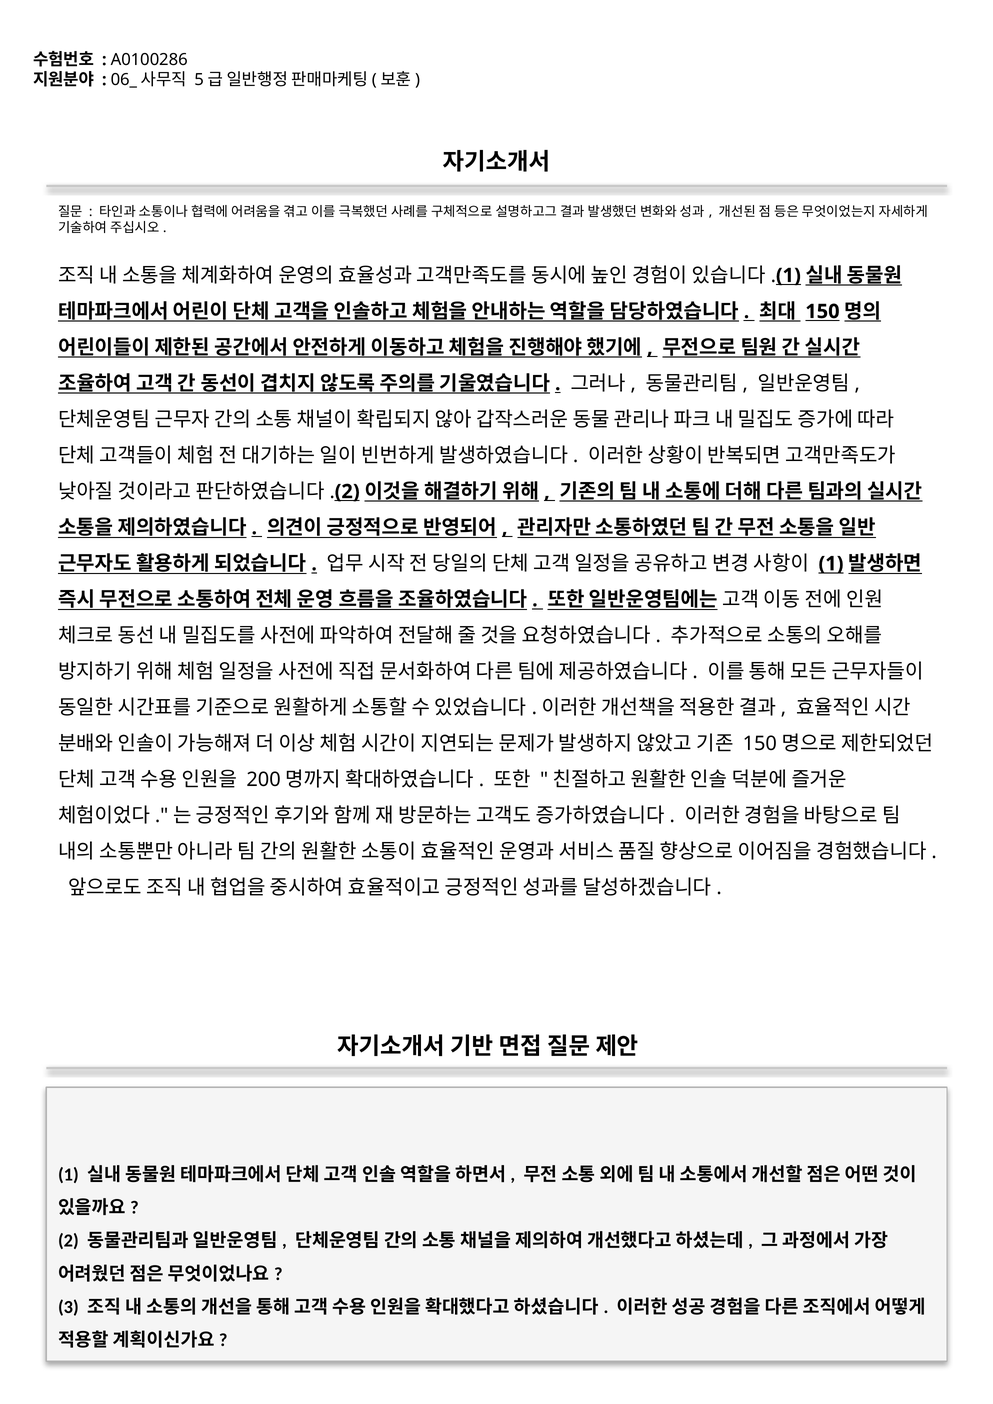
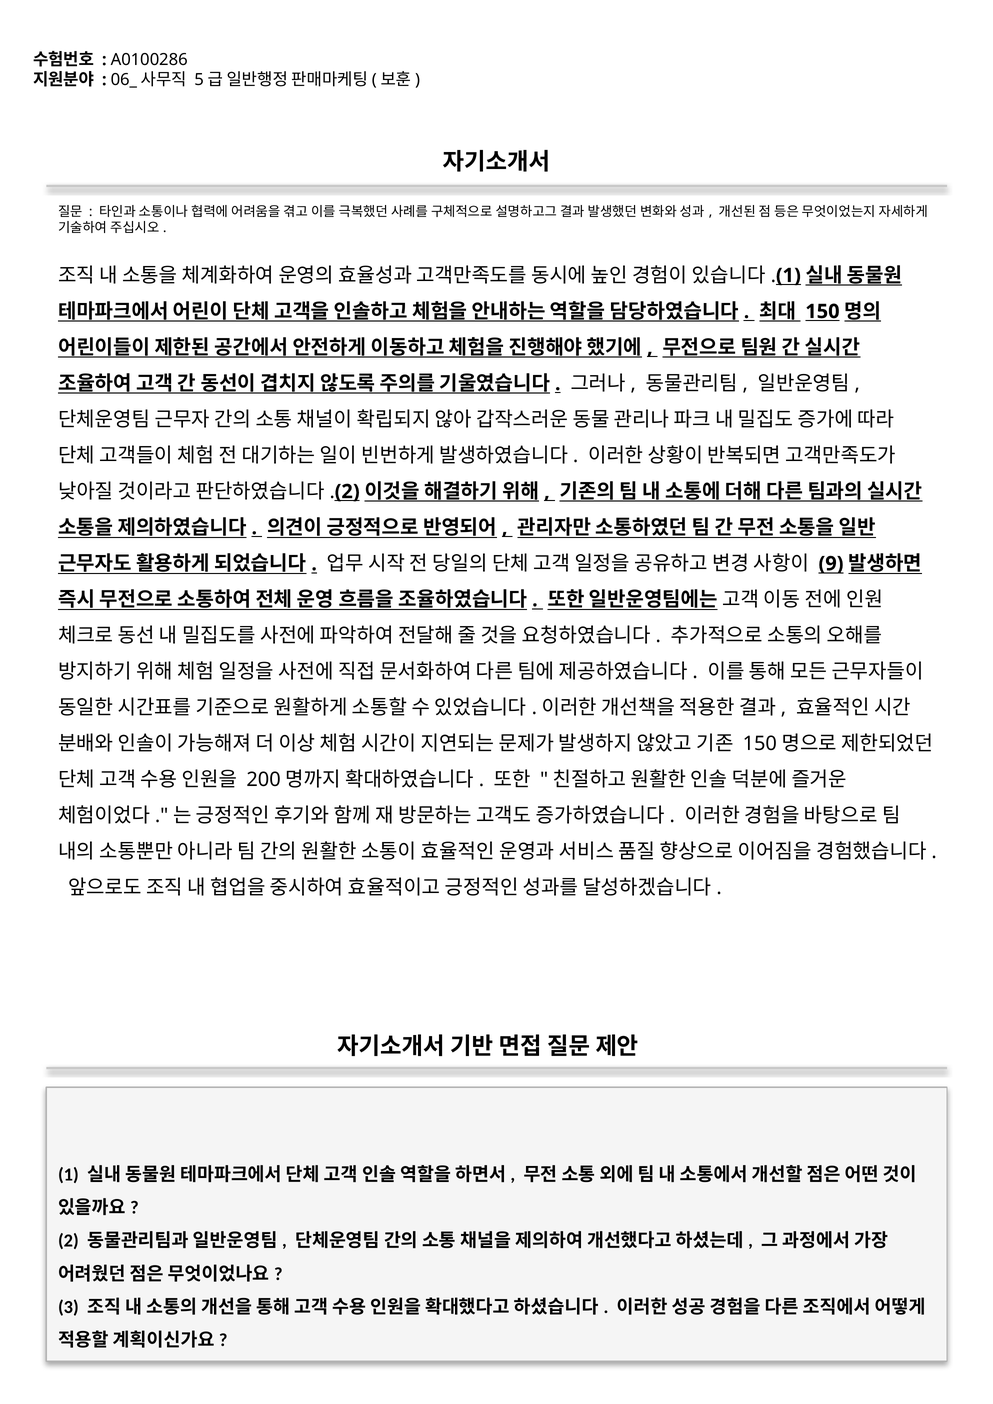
1: 1 -> 9 (831, 564)
